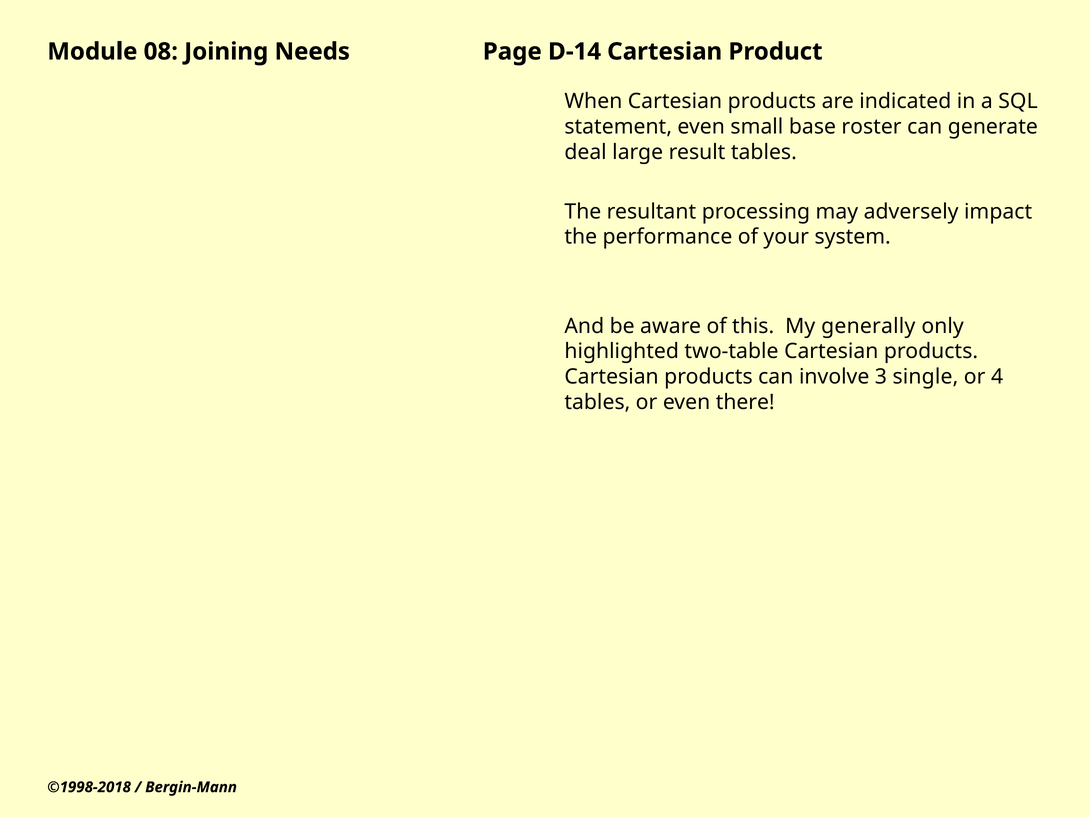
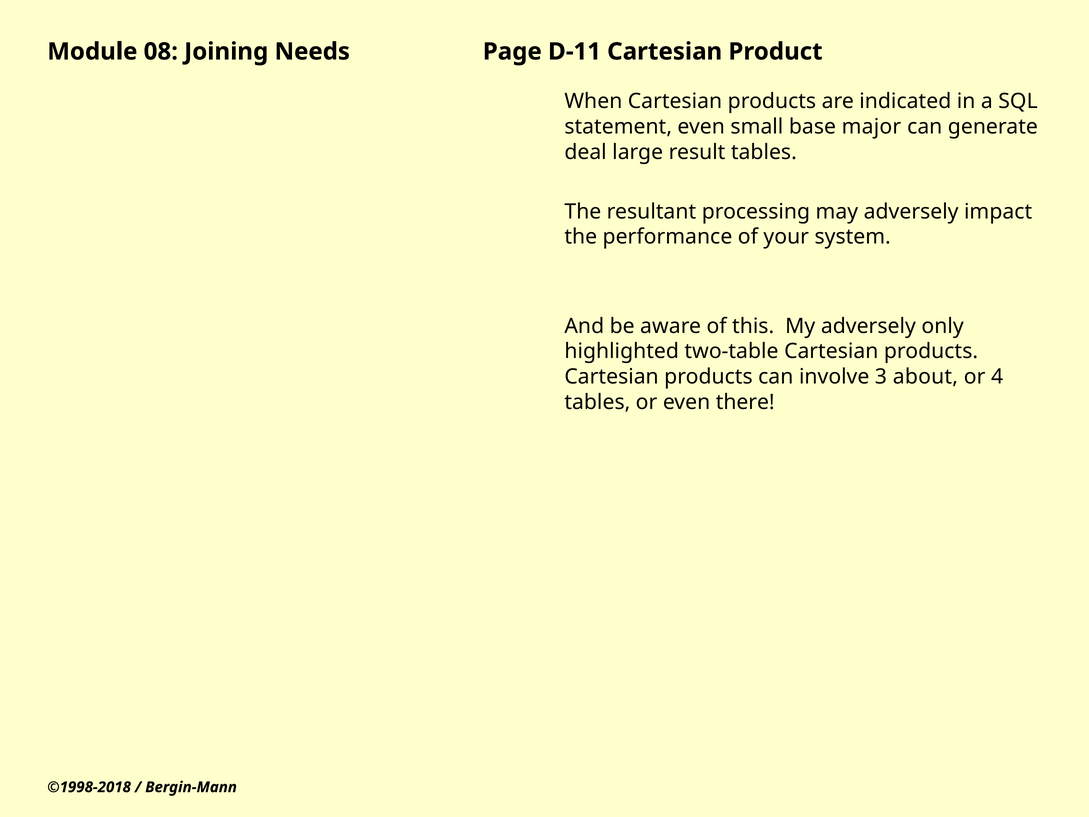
D-14: D-14 -> D-11 (575, 52)
roster: roster -> major (871, 127)
My generally: generally -> adversely (868, 326)
single: single -> about (925, 377)
